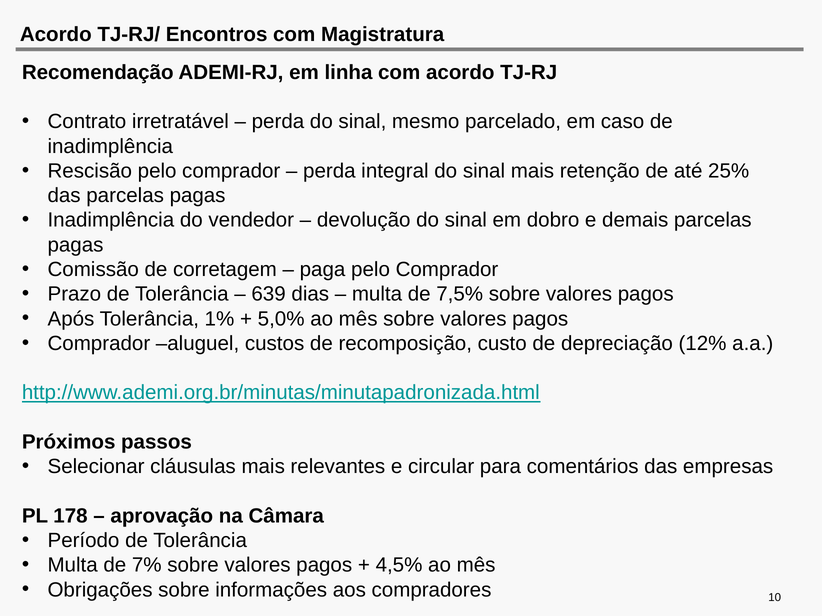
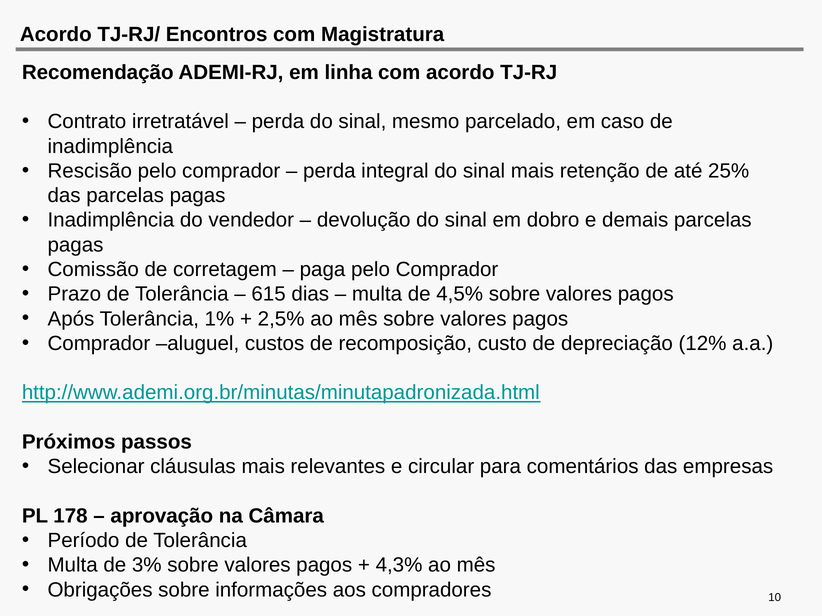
639: 639 -> 615 (269, 294)
7,5%: 7,5% -> 4,5% (460, 294)
5,0%: 5,0% -> 2,5% (281, 319)
7%: 7% -> 3% (147, 566)
4,5%: 4,5% -> 4,3% (399, 566)
